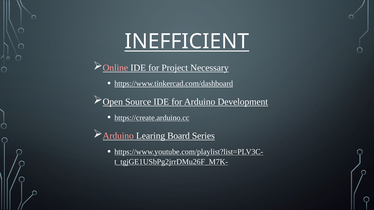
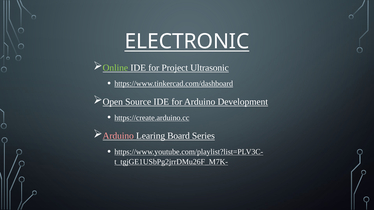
INEFFICIENT: INEFFICIENT -> ELECTRONIC (187, 42)
Online colour: pink -> light green (115, 68)
Necessary: Necessary -> Ultrasonic (210, 68)
